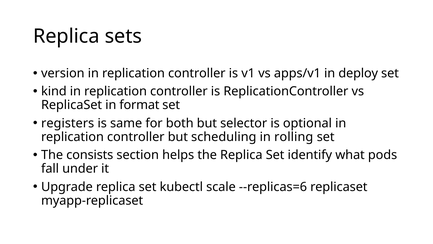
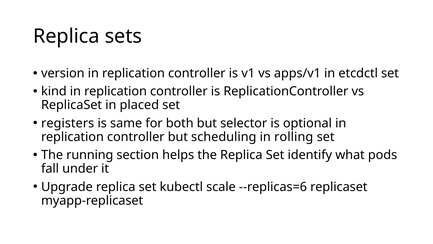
deploy: deploy -> etcdctl (358, 73)
format: format -> placed (139, 105)
consists: consists -> running (90, 155)
